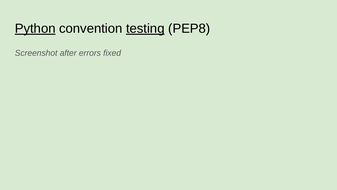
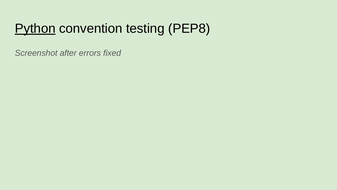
testing underline: present -> none (145, 29)
